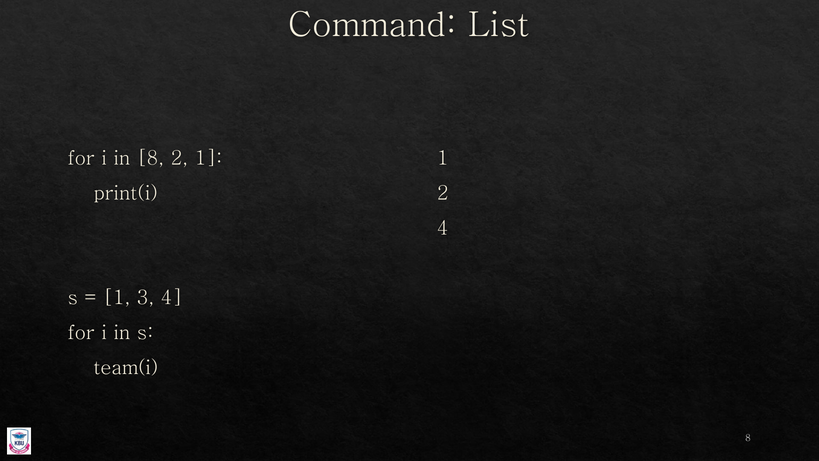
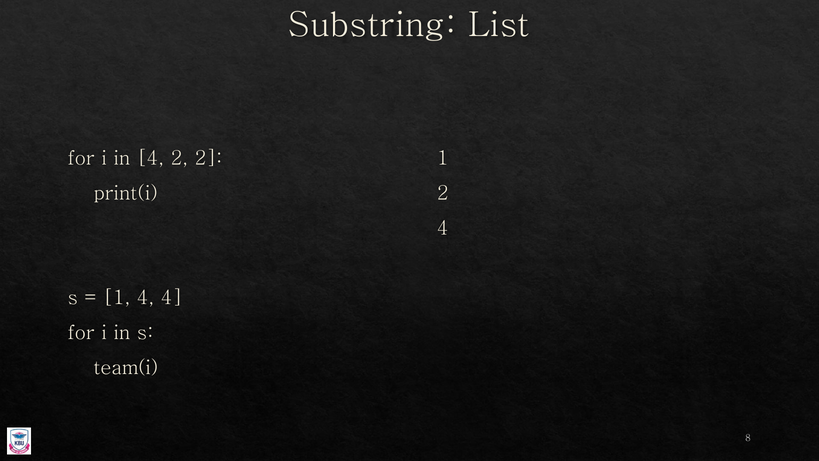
Command: Command -> Substring (372, 25)
in 8: 8 -> 4 (150, 158)
2 1: 1 -> 2 (209, 158)
1 3: 3 -> 4 (145, 298)
